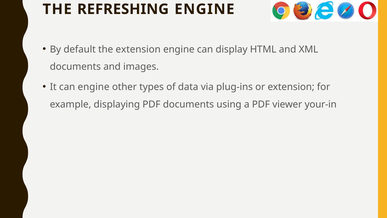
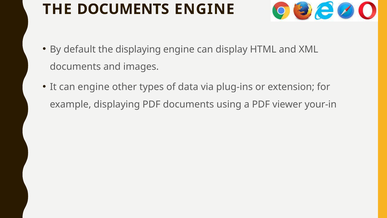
THE REFRESHING: REFRESHING -> DOCUMENTS (123, 9)
the extension: extension -> displaying (138, 49)
